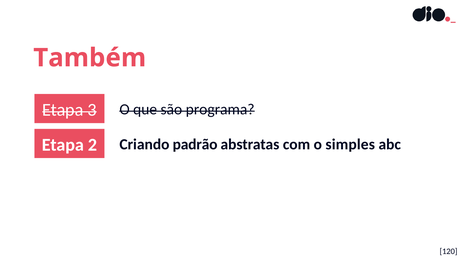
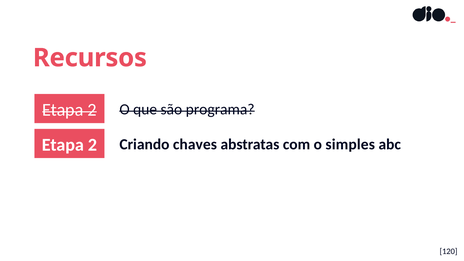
Também: Também -> Recursos (90, 58)
3: 3 -> 2 (92, 110)
padrão: padrão -> chaves (195, 144)
